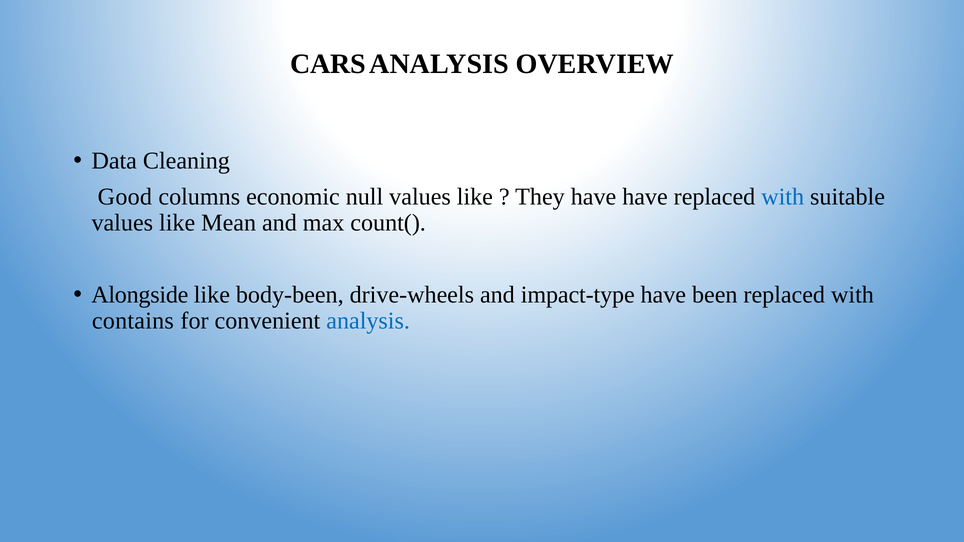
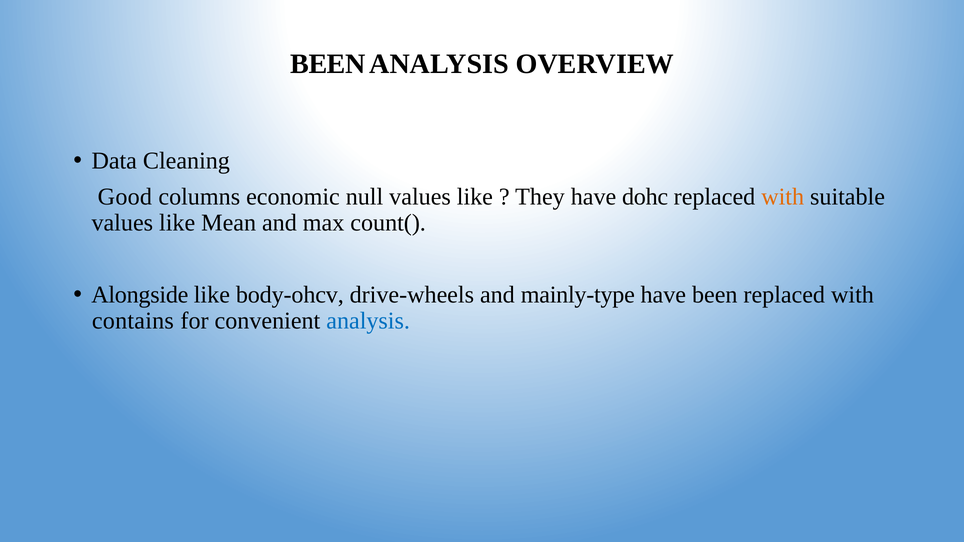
CARS: CARS -> BEEN (328, 64)
have have: have -> dohc (645, 197)
with colour: blue -> orange (783, 197)
body-been: body-been -> body-ohcv (290, 295)
impact-type: impact-type -> mainly-type (578, 295)
